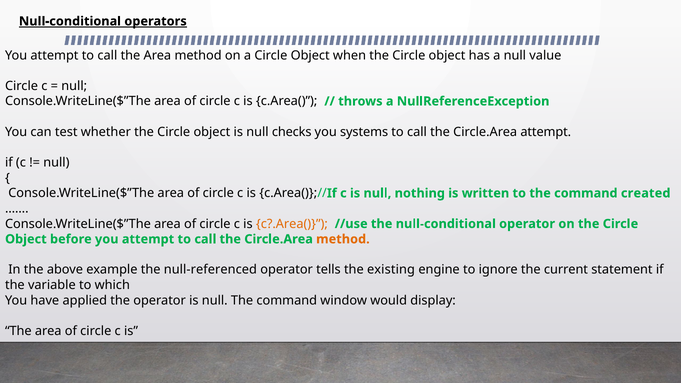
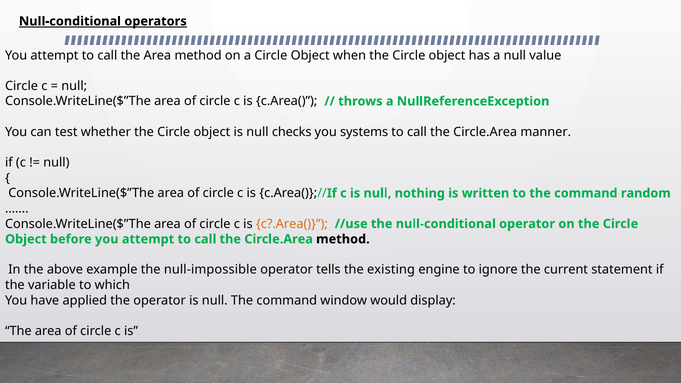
Circle.Area attempt: attempt -> manner (546, 132)
created: created -> random (646, 193)
method colour: orange -> black (343, 239)
null-referenced: null-referenced -> null-impossible (210, 270)
